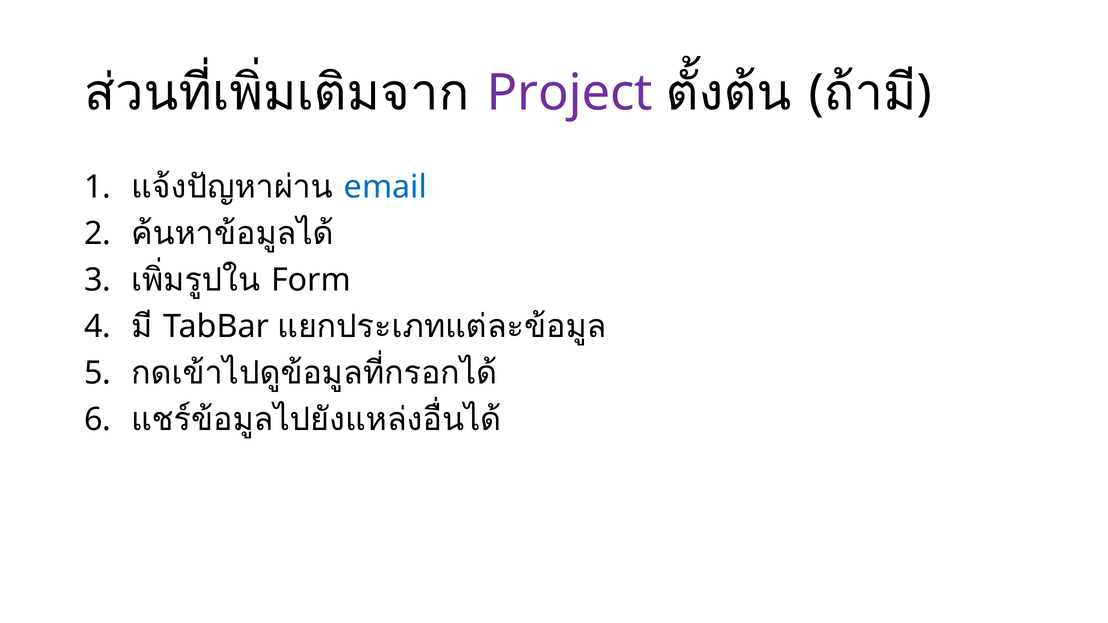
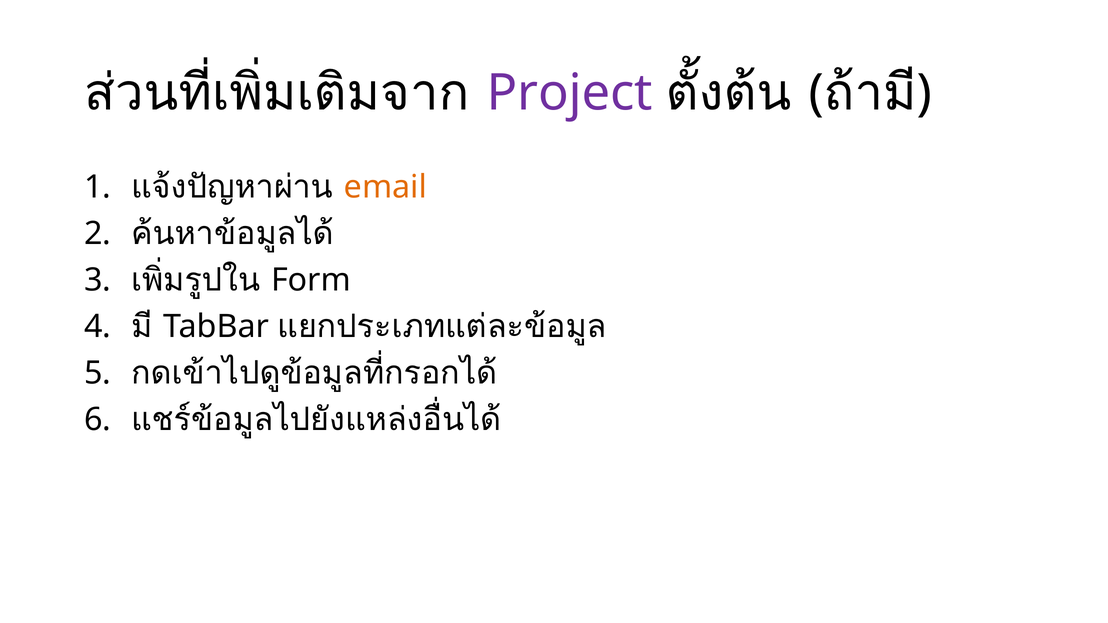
email colour: blue -> orange (386, 187)
